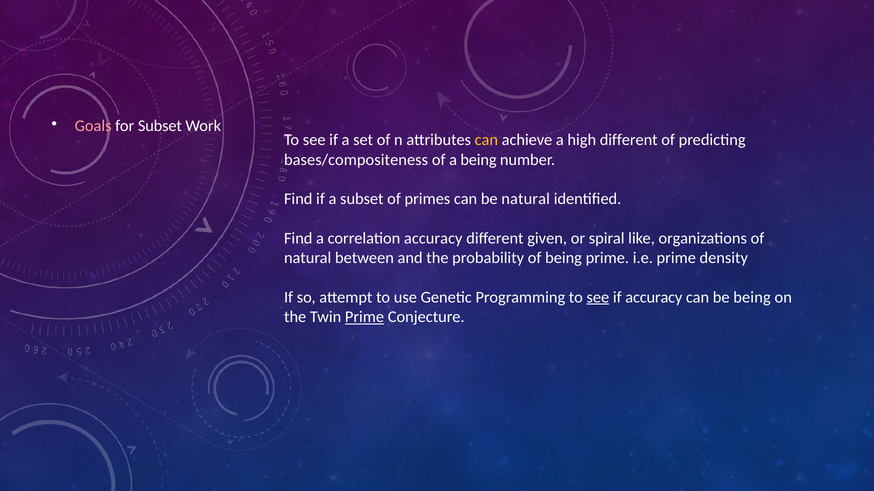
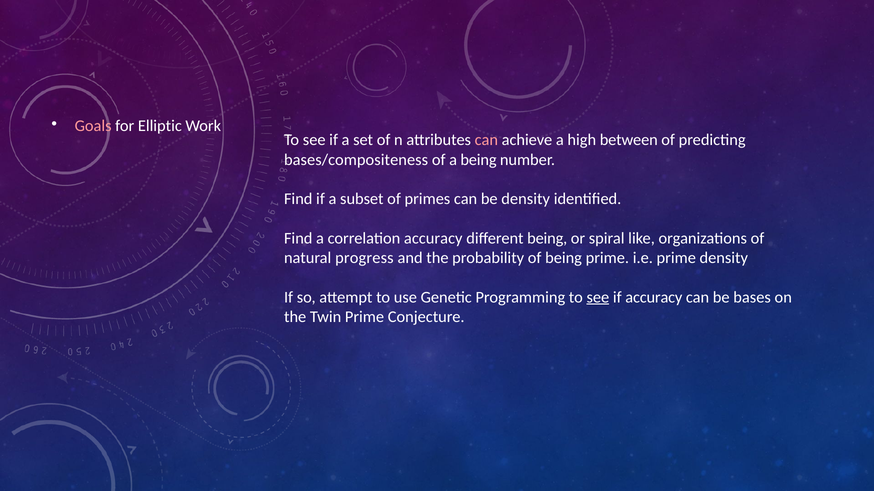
for Subset: Subset -> Elliptic (160, 126)
can colour: yellow -> pink (486, 140)
high different: different -> between (629, 140)
be natural: natural -> density (526, 199)
different given: given -> being (547, 239)
between: between -> progress (364, 258)
be being: being -> bases (752, 298)
Prime underline: present -> none (364, 317)
